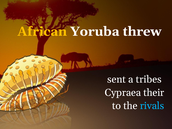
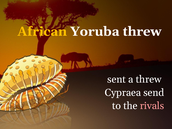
a tribes: tribes -> threw (149, 79)
their: their -> send (154, 93)
rivals colour: light blue -> pink (152, 106)
